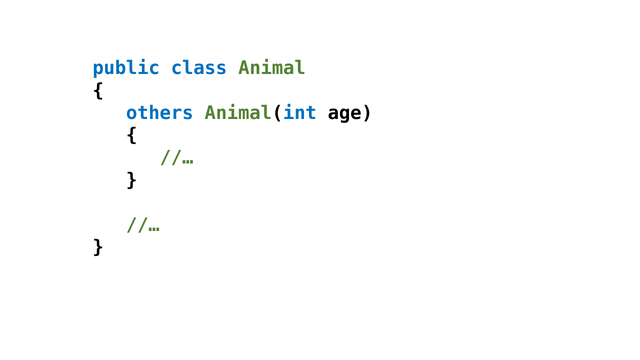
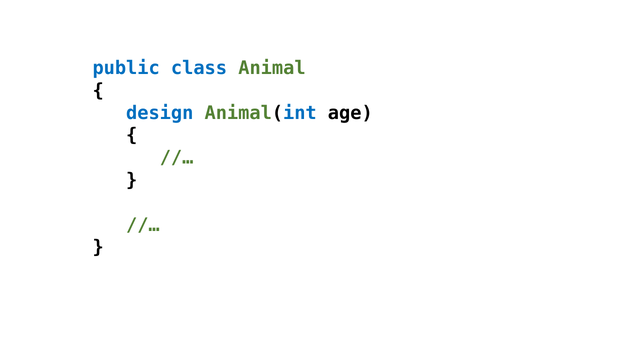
others: others -> design (160, 113)
